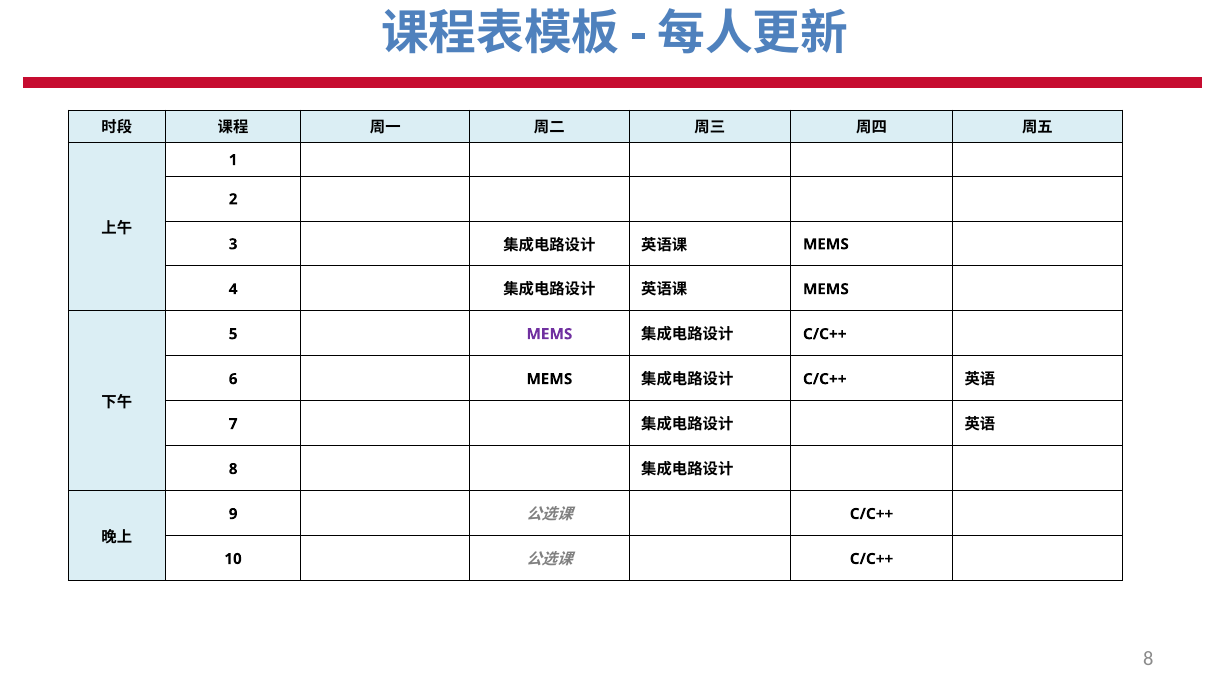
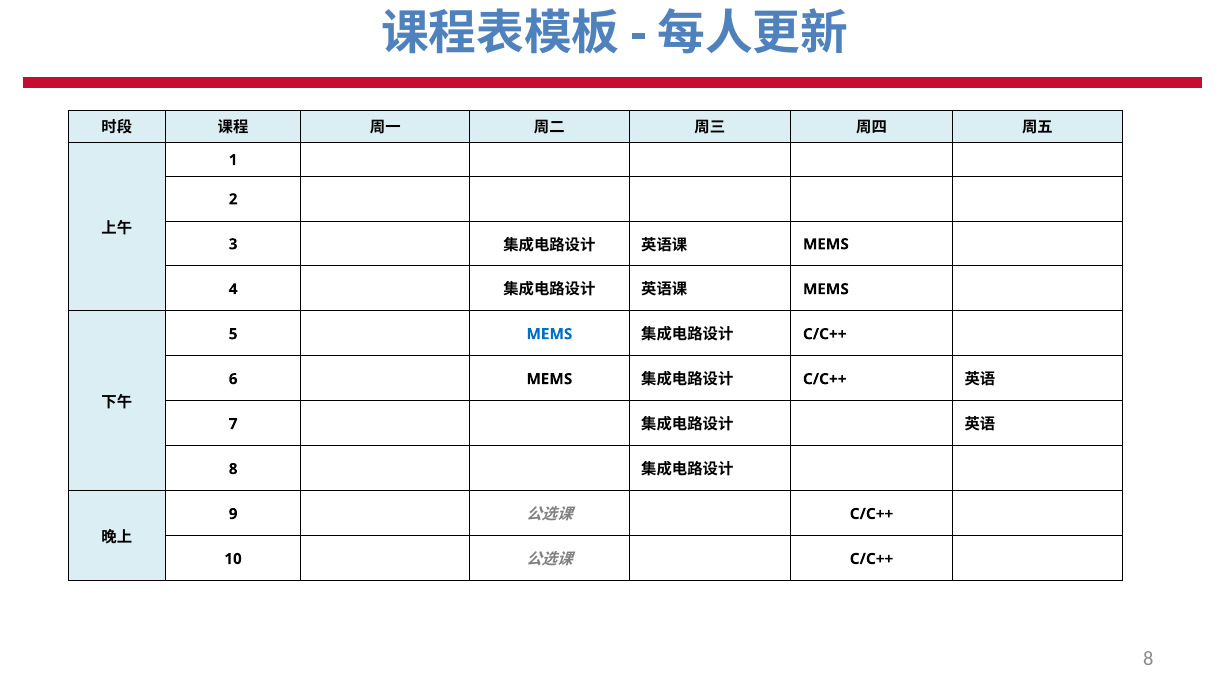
MEMS colour: purple -> blue (549, 334)
